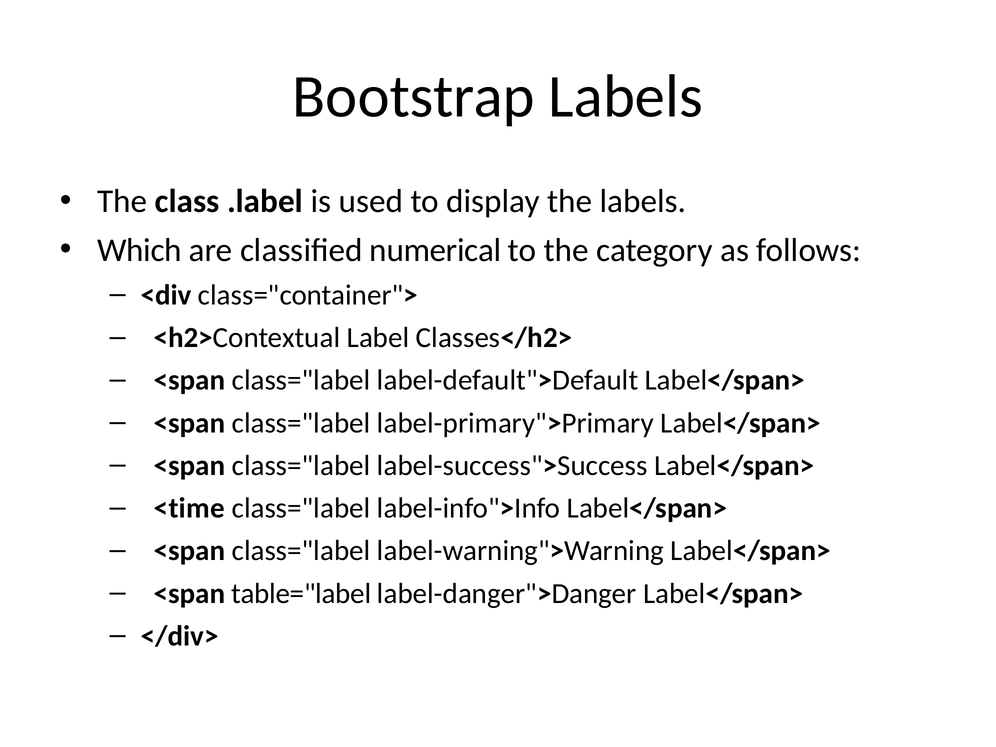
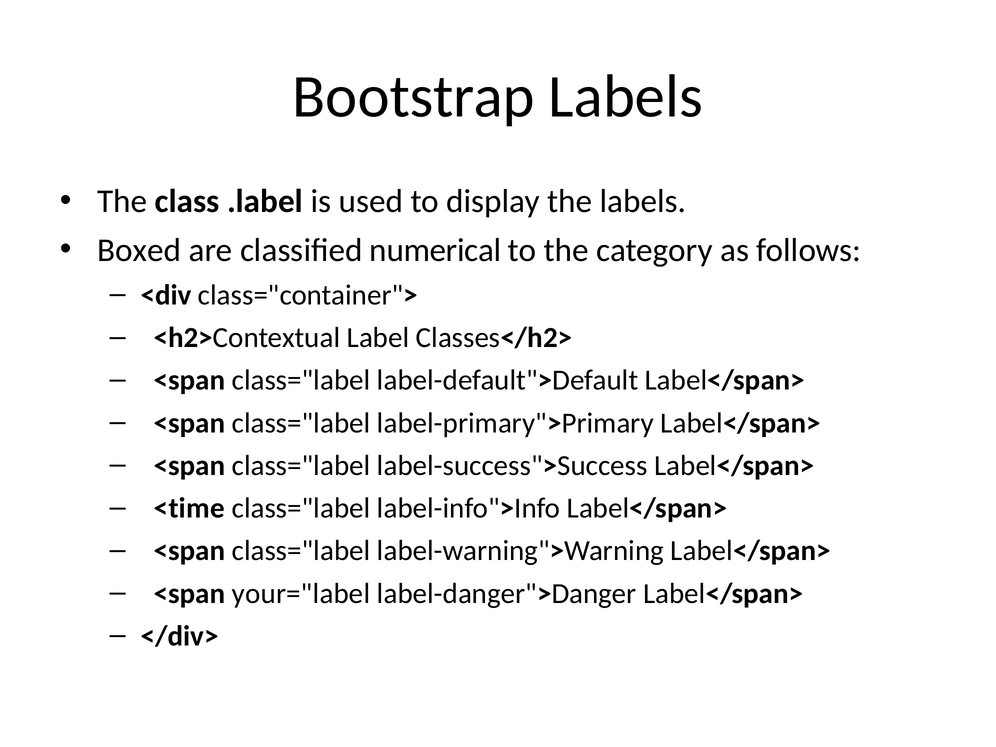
Which: Which -> Boxed (139, 250)
table="label: table="label -> your="label (301, 593)
